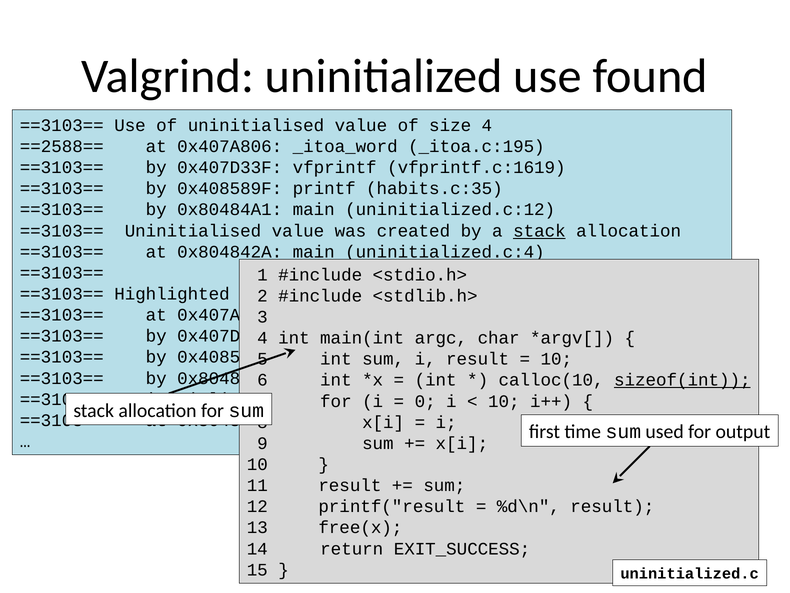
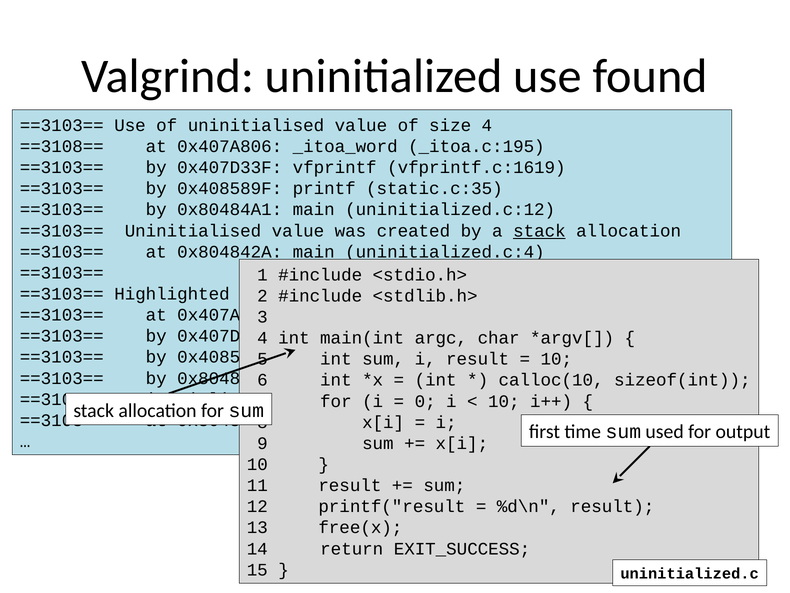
==2588==: ==2588== -> ==3108== (62, 146)
habits.c:35: habits.c:35 -> static.c:35 (434, 188)
sizeof(int underline: present -> none (682, 380)
